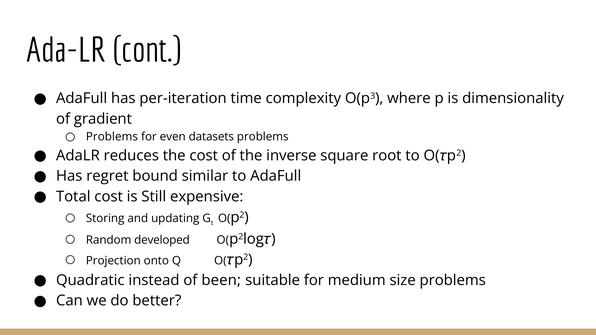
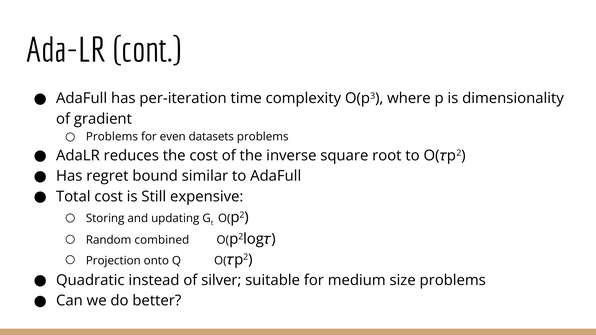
developed: developed -> combined (162, 240)
been: been -> silver (221, 280)
